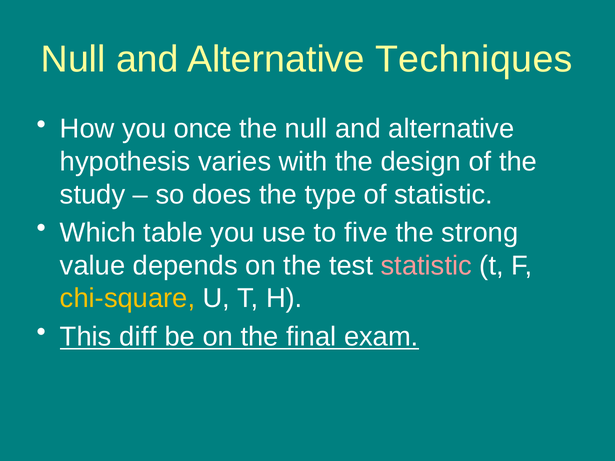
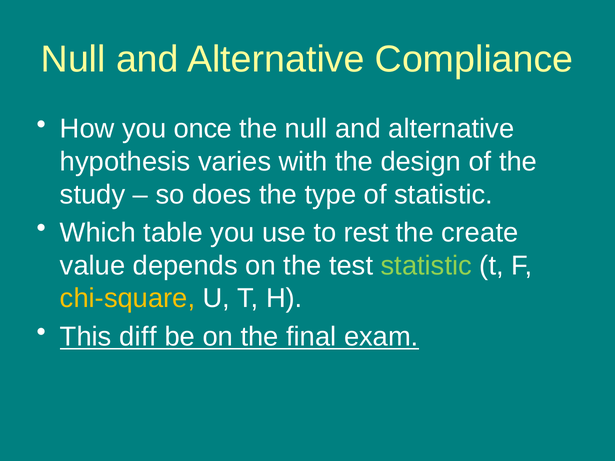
Techniques: Techniques -> Compliance (474, 60)
five: five -> rest (366, 233)
strong: strong -> create (480, 233)
statistic colour: pink -> light green (426, 266)
